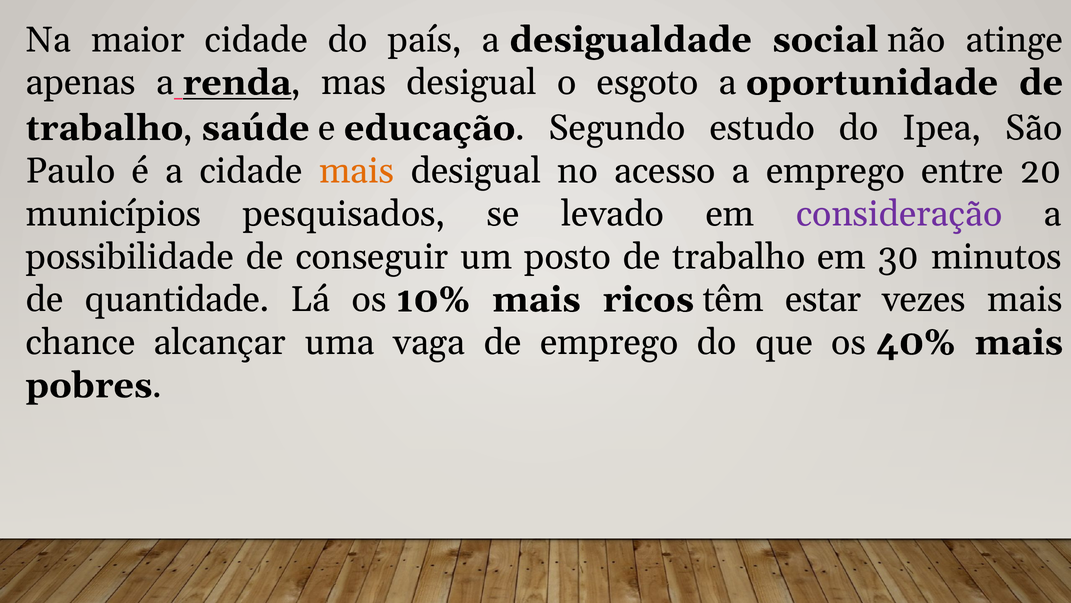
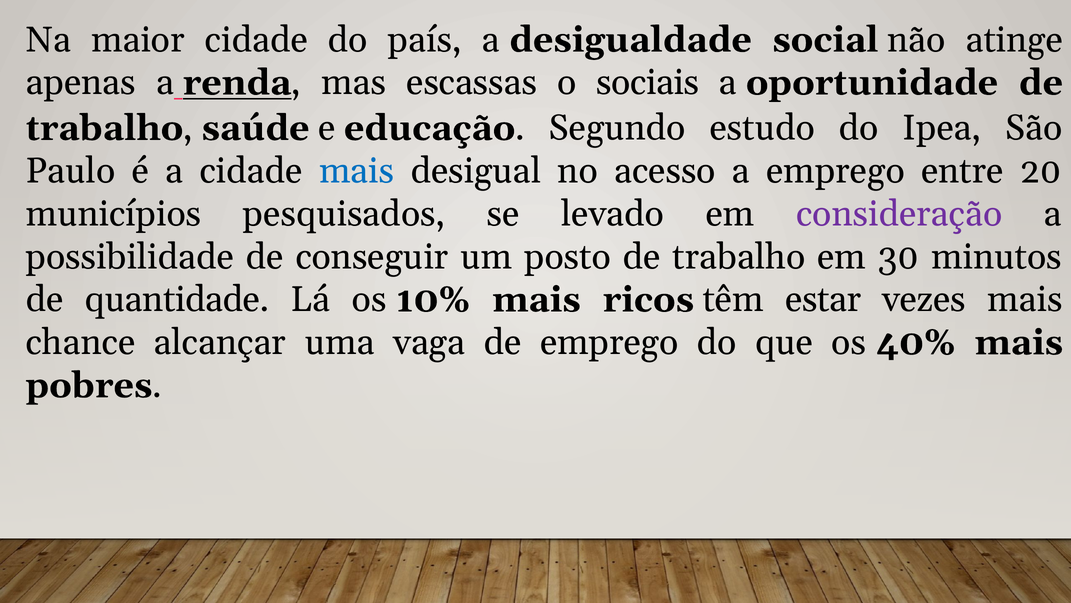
mas desigual: desigual -> escassas (472, 83)
esgoto: esgoto -> sociais (648, 83)
mais colour: orange -> blue (357, 171)
